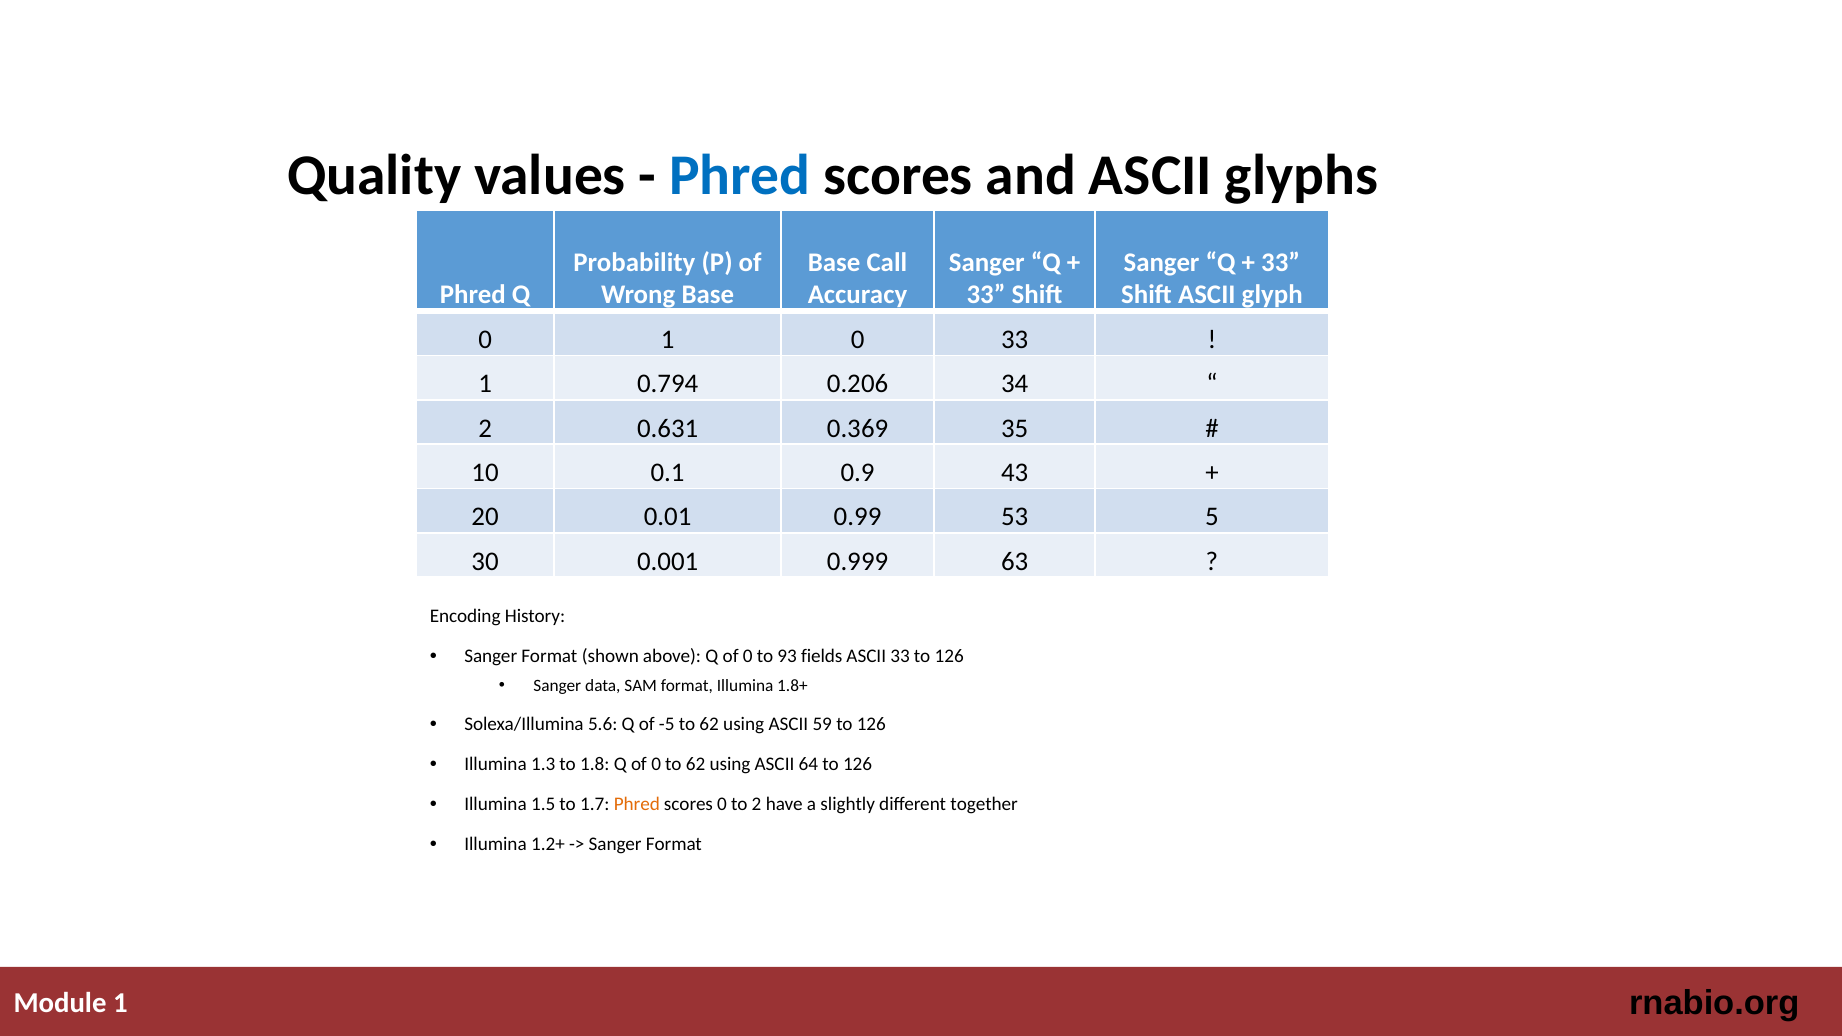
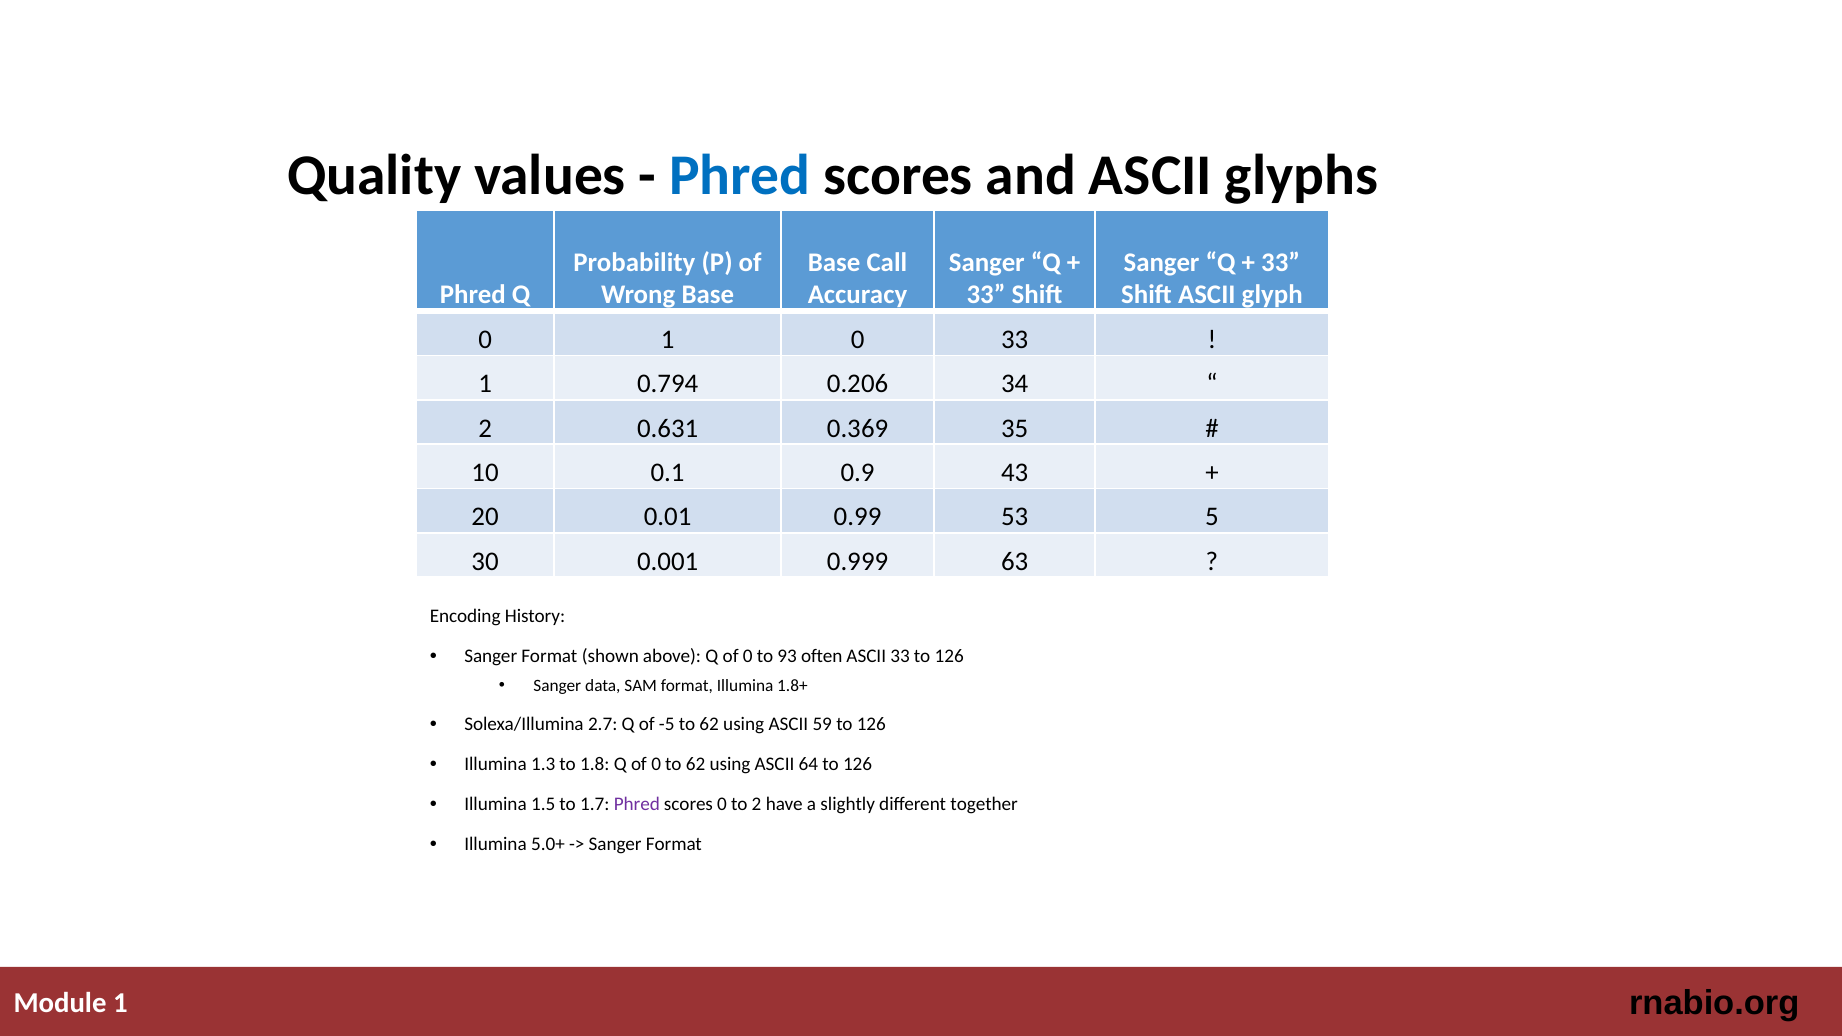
fields: fields -> often (822, 656)
5.6: 5.6 -> 2.7 (603, 724)
Phred colour: orange -> purple (637, 804)
1.2+: 1.2+ -> 5.0+ (548, 844)
